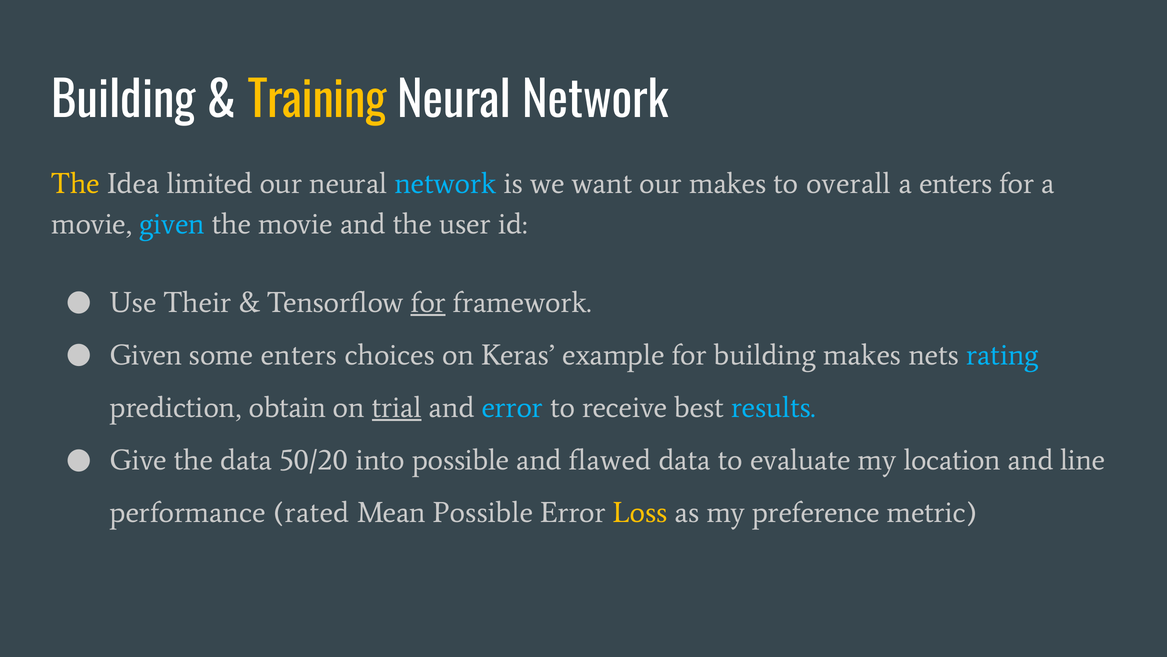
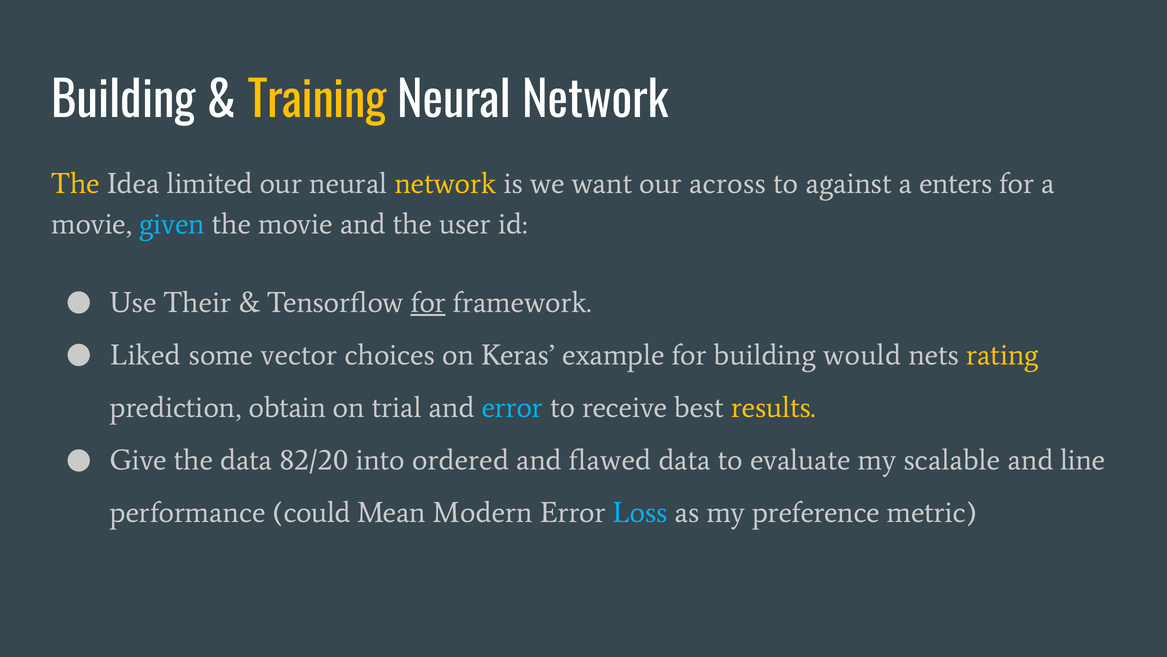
network colour: light blue -> yellow (446, 184)
our makes: makes -> across (728, 184)
overall: overall -> against (849, 184)
Given: Given -> Liked (146, 355)
some enters: enters -> vector (299, 355)
building makes: makes -> would (862, 355)
rating colour: light blue -> yellow (1002, 355)
trial underline: present -> none (397, 407)
results colour: light blue -> yellow (773, 407)
50/20: 50/20 -> 82/20 (314, 460)
into possible: possible -> ordered (461, 460)
location: location -> scalable (952, 460)
rated: rated -> could (311, 512)
Mean Possible: Possible -> Modern (483, 512)
Loss colour: yellow -> light blue (640, 512)
